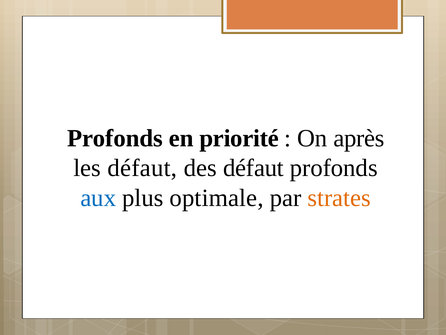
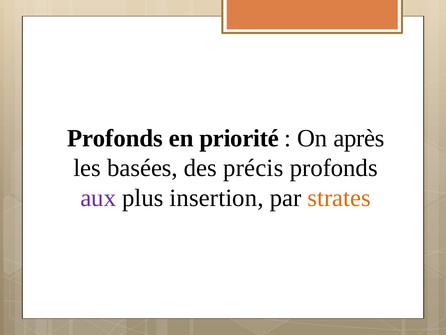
les défaut: défaut -> basées (142, 168)
des défaut: défaut -> précis (253, 168)
aux colour: blue -> purple (98, 198)
optimale: optimale -> insertion (217, 198)
